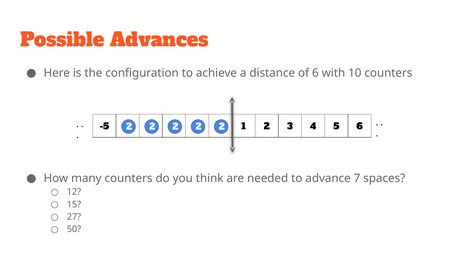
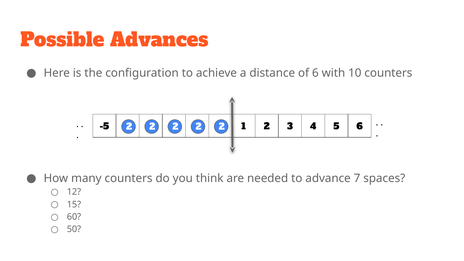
27: 27 -> 60 (74, 217)
